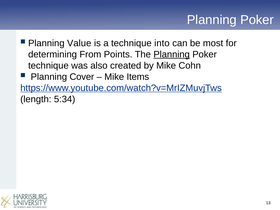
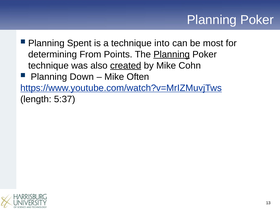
Value: Value -> Spent (79, 43)
created underline: none -> present (126, 66)
Cover: Cover -> Down (82, 77)
Items: Items -> Often (138, 77)
5:34: 5:34 -> 5:37 (65, 99)
